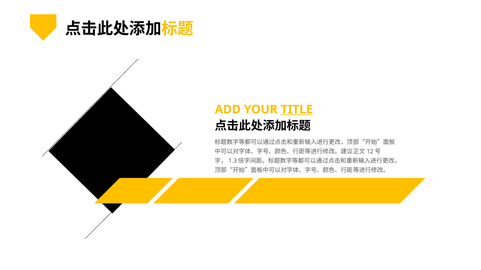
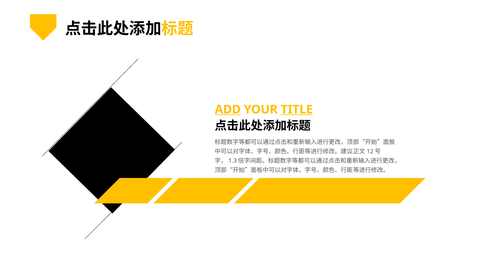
ADD underline: none -> present (228, 110)
